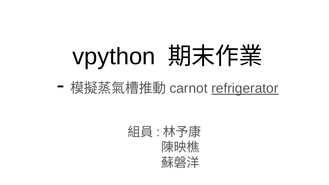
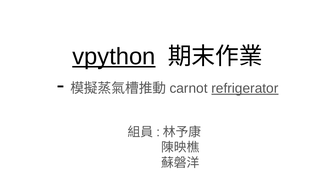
vpython underline: none -> present (114, 57)
